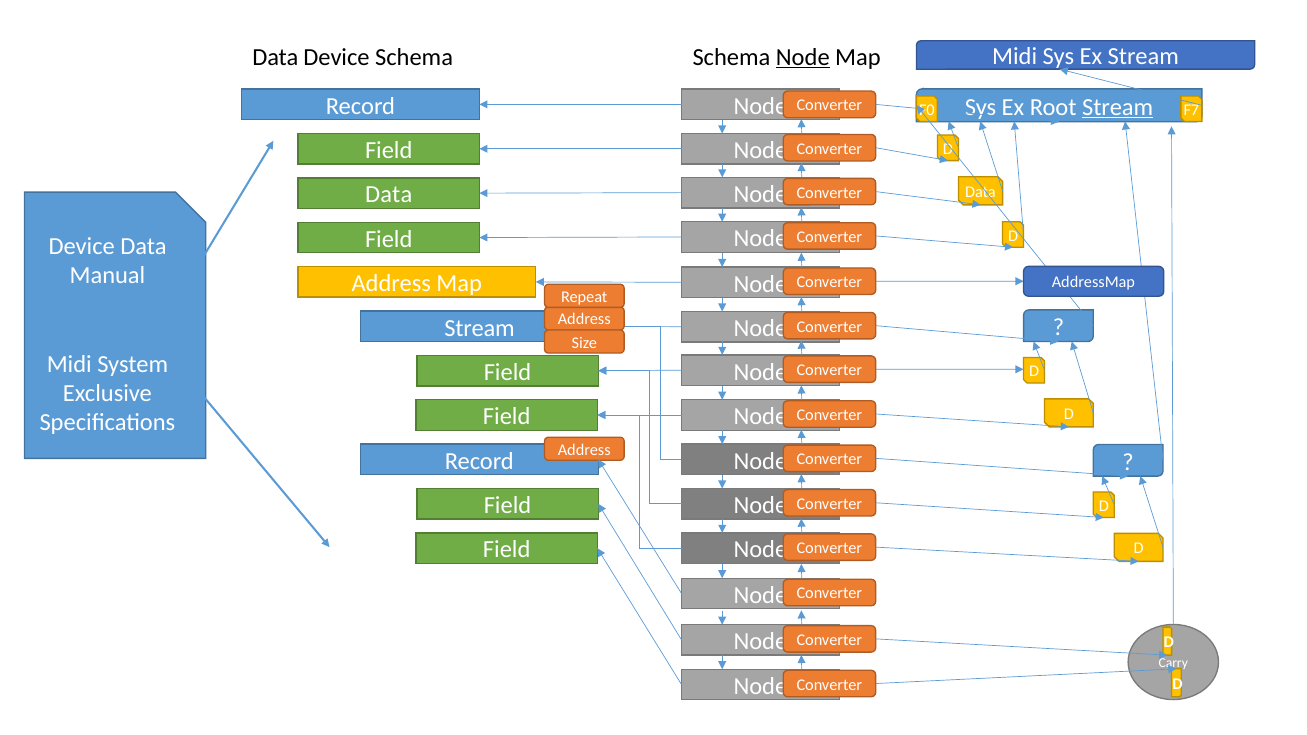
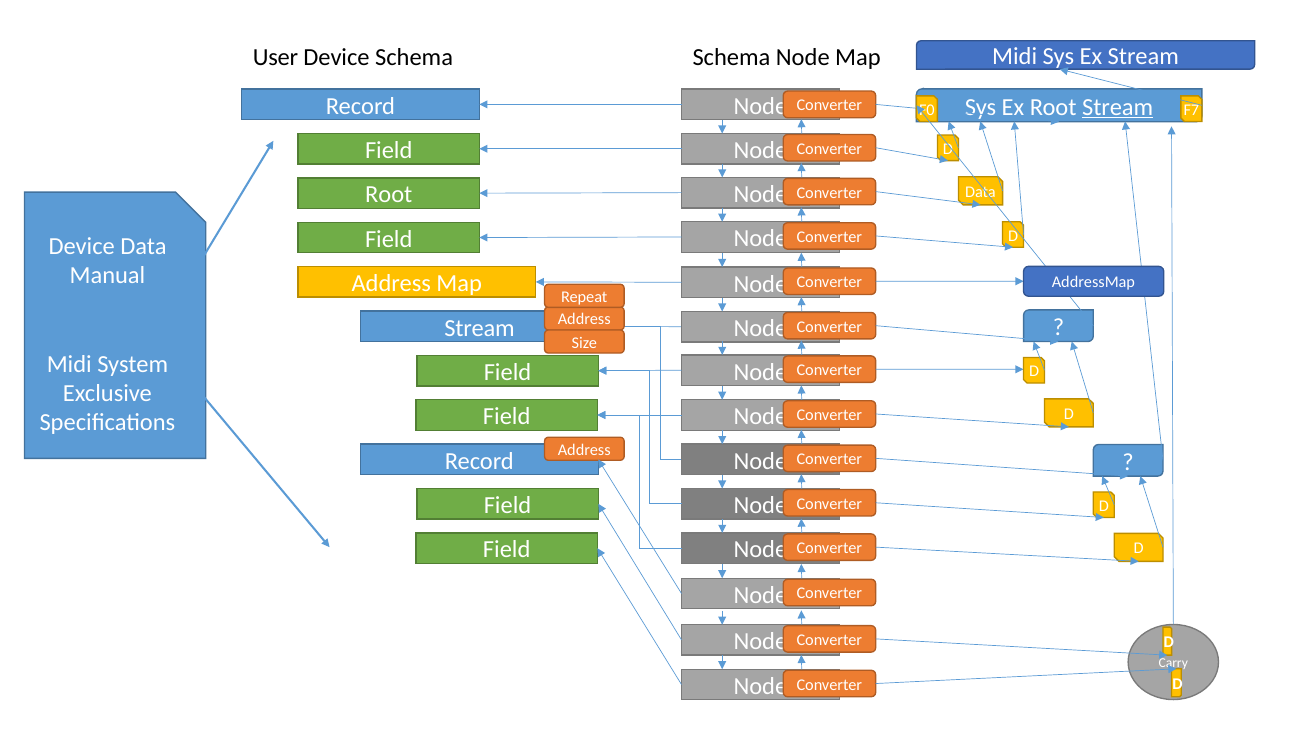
Data: Data -> User (275, 57)
Node underline: present -> none (803, 57)
Data: Data -> Root (389, 195)
